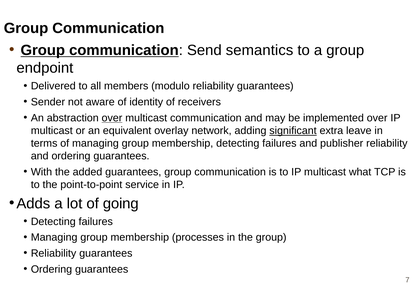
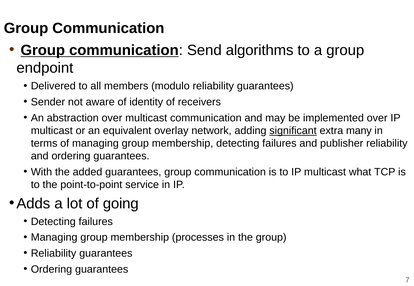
semantics: semantics -> algorithms (260, 50)
over underline: present -> none (112, 118)
leave: leave -> many (359, 131)
